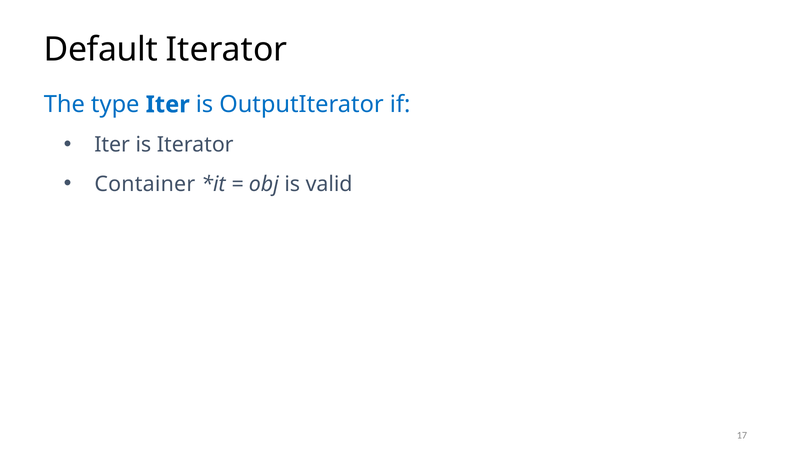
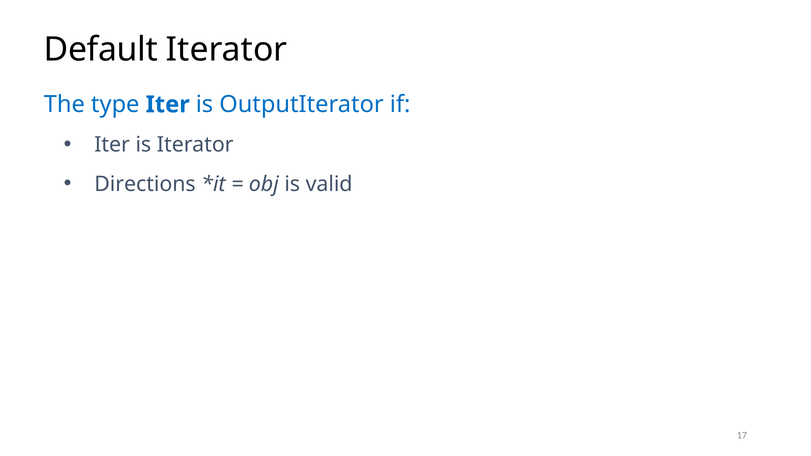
Container: Container -> Directions (145, 184)
